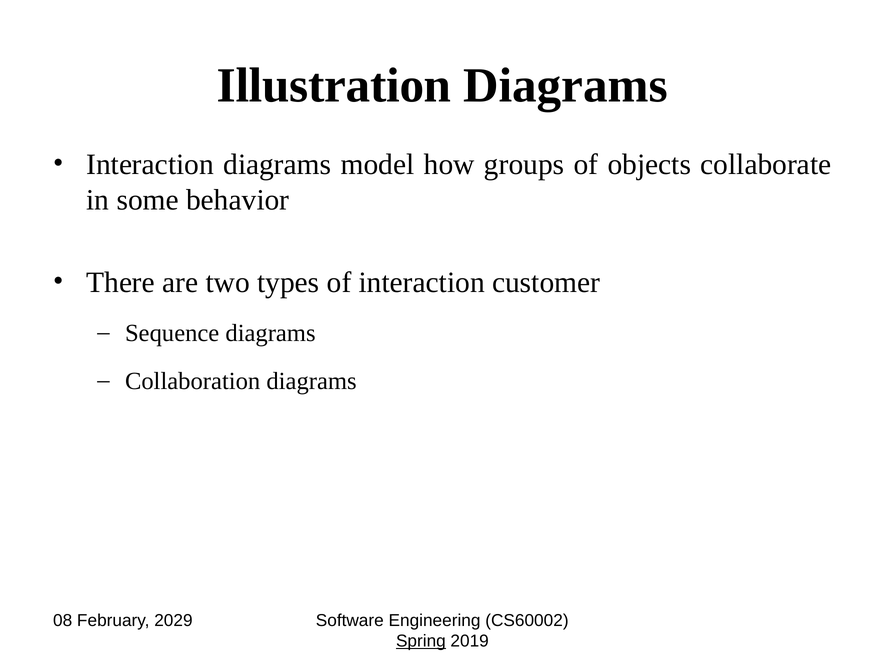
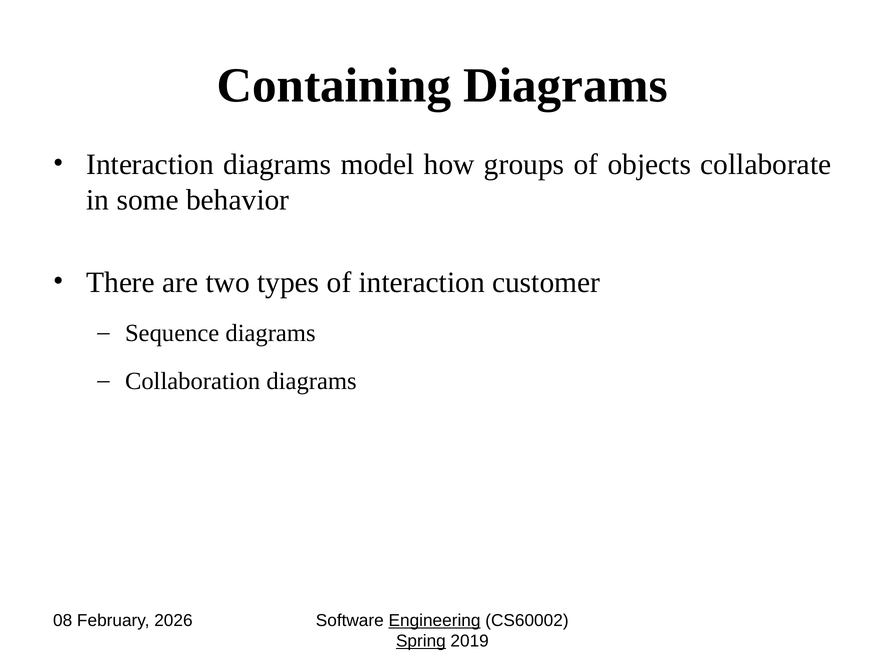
Illustration: Illustration -> Containing (334, 85)
2029: 2029 -> 2026 (173, 620)
Engineering underline: none -> present (435, 620)
